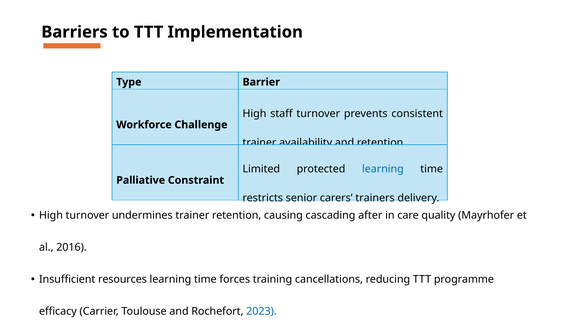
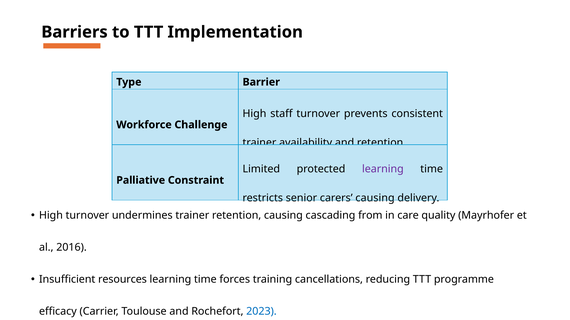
learning colour: blue -> purple (383, 169)
carers trainers: trainers -> causing (375, 199)
after: after -> from (370, 216)
